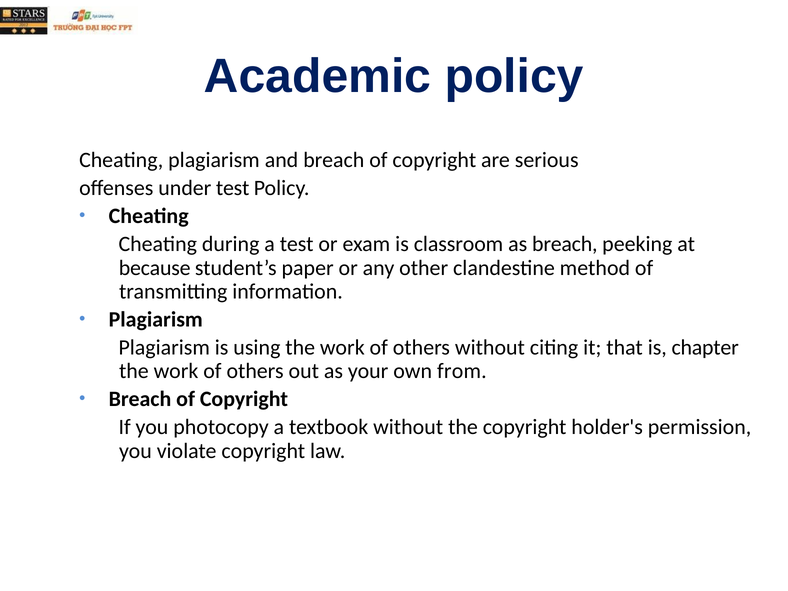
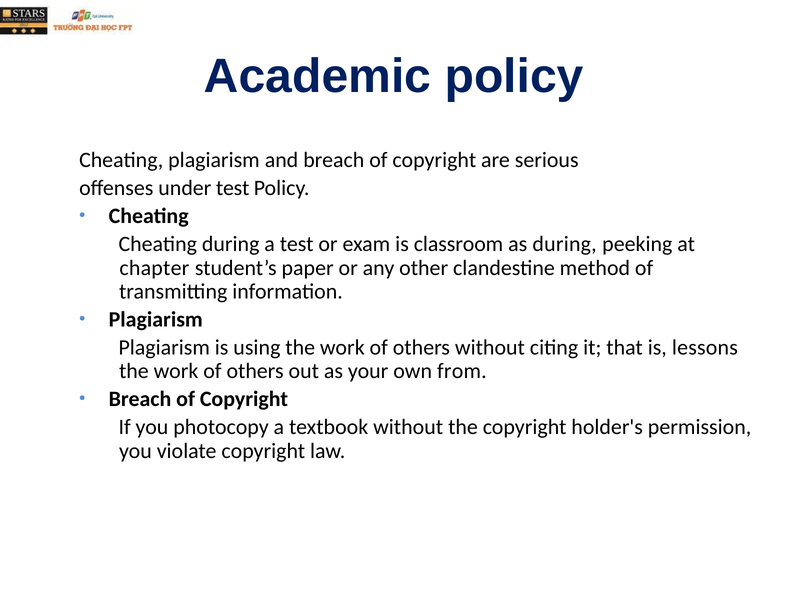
as breach: breach -> during (565, 244)
because: because -> chapter (154, 268)
chapter: chapter -> lessons (705, 347)
